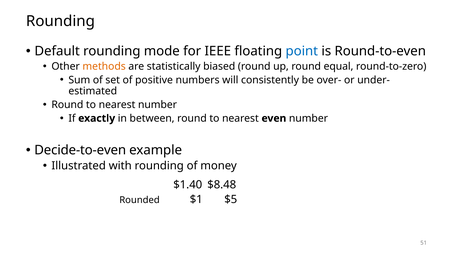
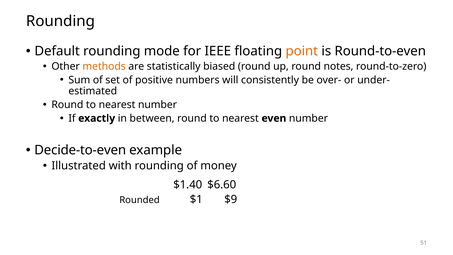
point colour: blue -> orange (302, 51)
equal: equal -> notes (339, 66)
$8.48: $8.48 -> $6.60 (222, 185)
$5: $5 -> $9 (231, 199)
